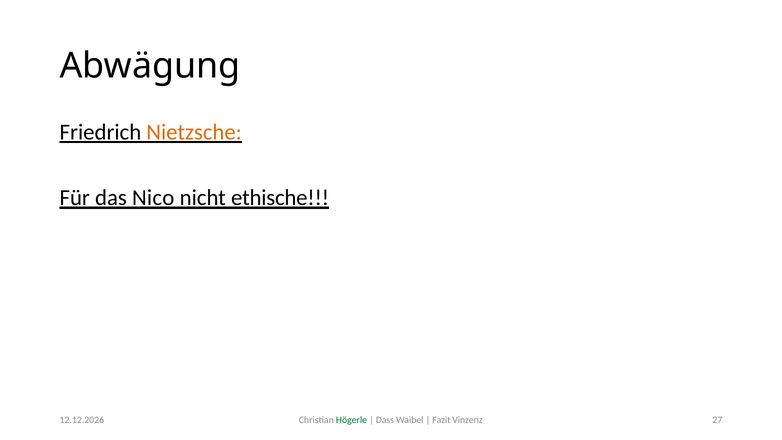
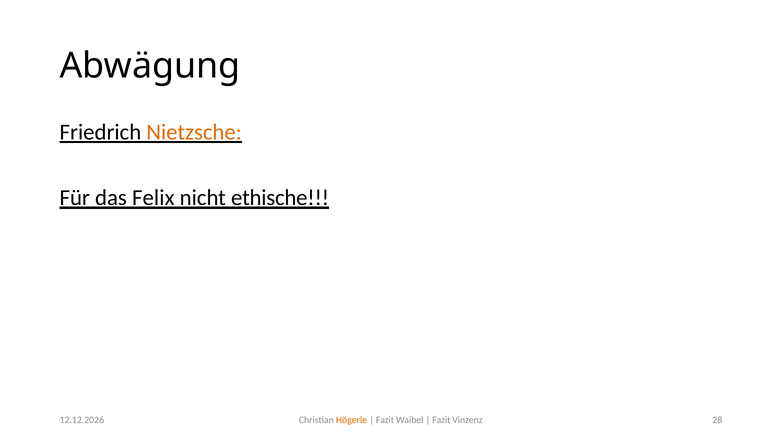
Nico: Nico -> Felix (153, 198)
Högerle colour: green -> orange (352, 420)
Dass: Dass -> Fazit (385, 420)
27: 27 -> 28 (717, 420)
